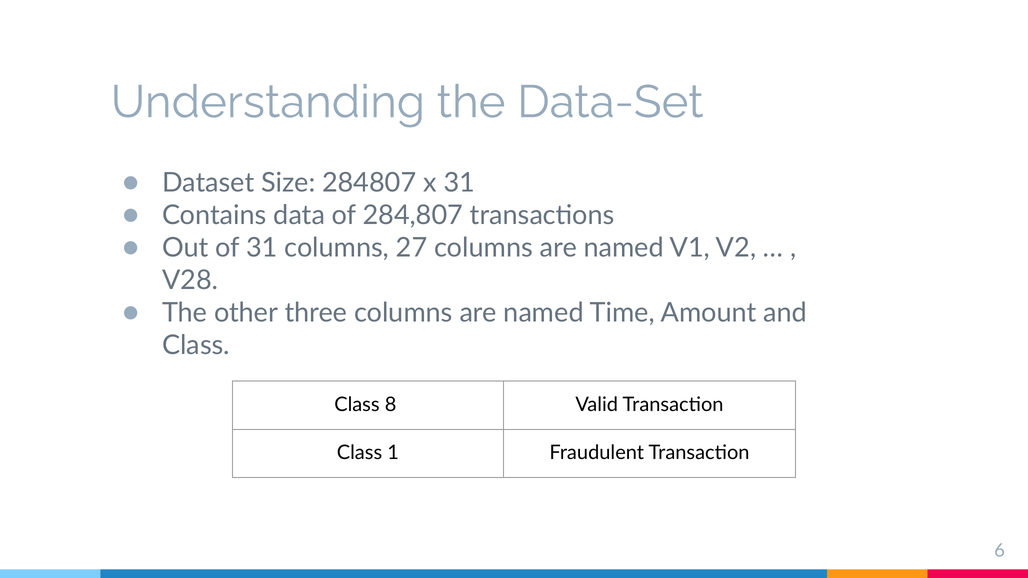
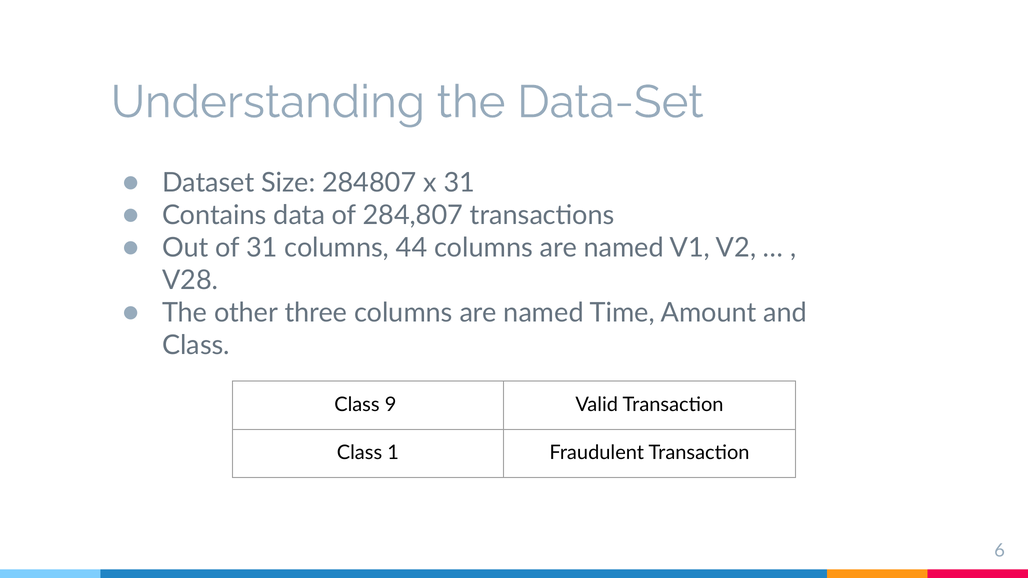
27: 27 -> 44 (412, 248)
8: 8 -> 9 (391, 405)
